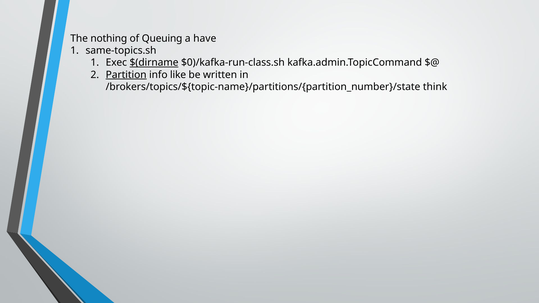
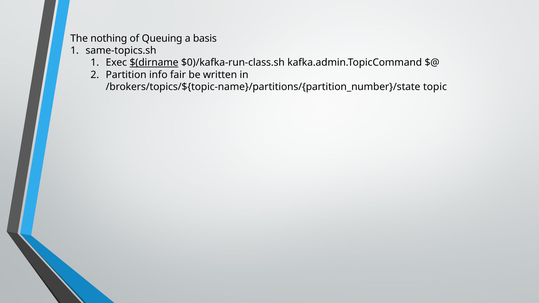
have: have -> basis (205, 38)
Partition underline: present -> none (126, 75)
like: like -> fair (178, 75)
think: think -> topic (435, 87)
